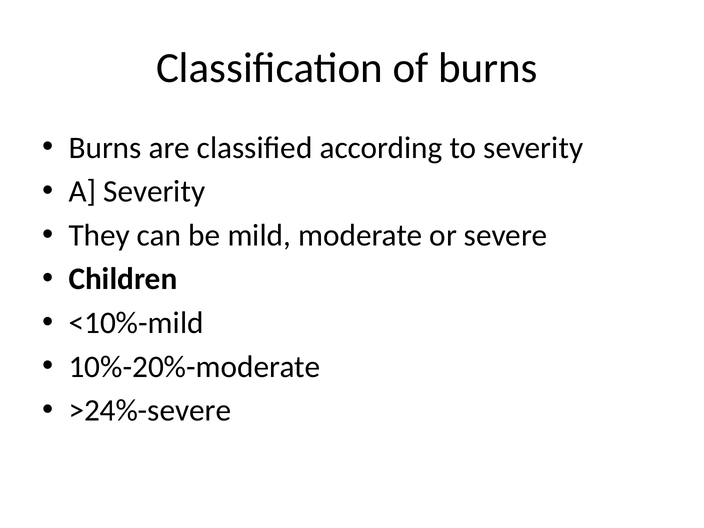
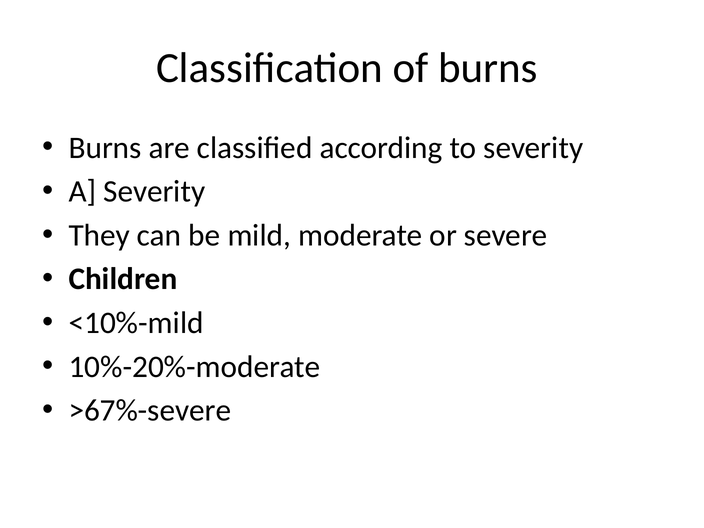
>24%-severe: >24%-severe -> >67%-severe (150, 411)
